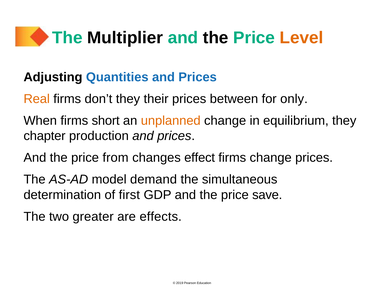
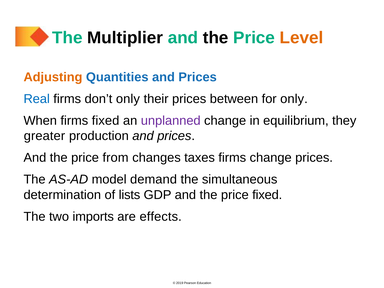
Adjusting colour: black -> orange (53, 77)
Real colour: orange -> blue (37, 99)
don’t they: they -> only (128, 99)
firms short: short -> fixed (106, 121)
unplanned colour: orange -> purple (171, 121)
chapter: chapter -> greater (44, 136)
effect: effect -> taxes (200, 158)
first: first -> lists (129, 195)
price save: save -> fixed (267, 195)
greater: greater -> imports (93, 217)
